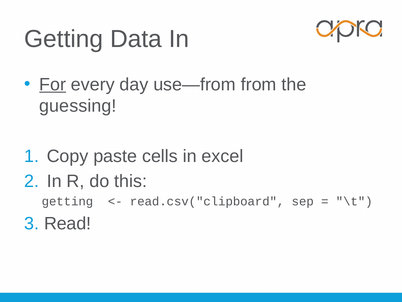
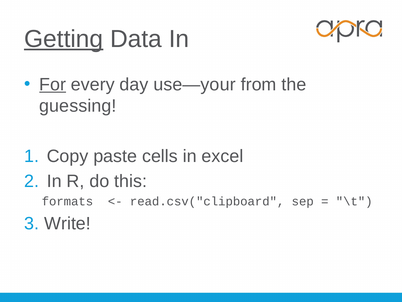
Getting underline: none -> present (64, 39)
use—from: use—from -> use—your (195, 84)
getting: getting -> formats (67, 201)
Read: Read -> Write (68, 223)
